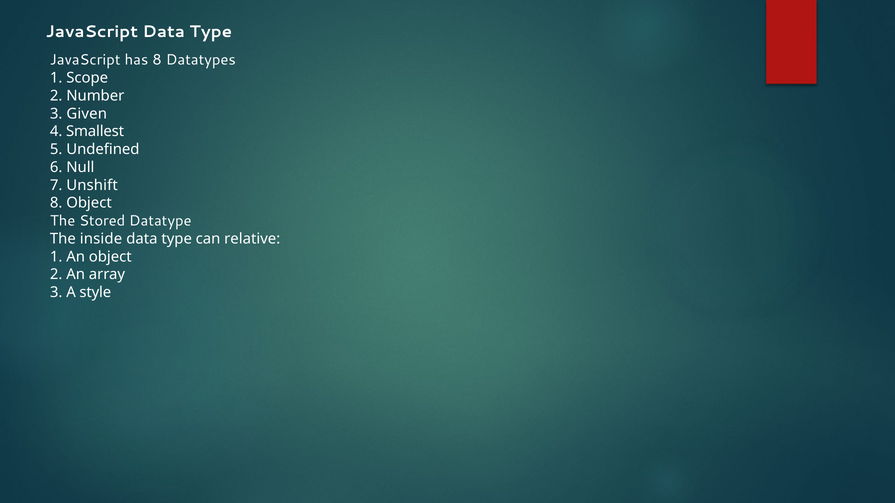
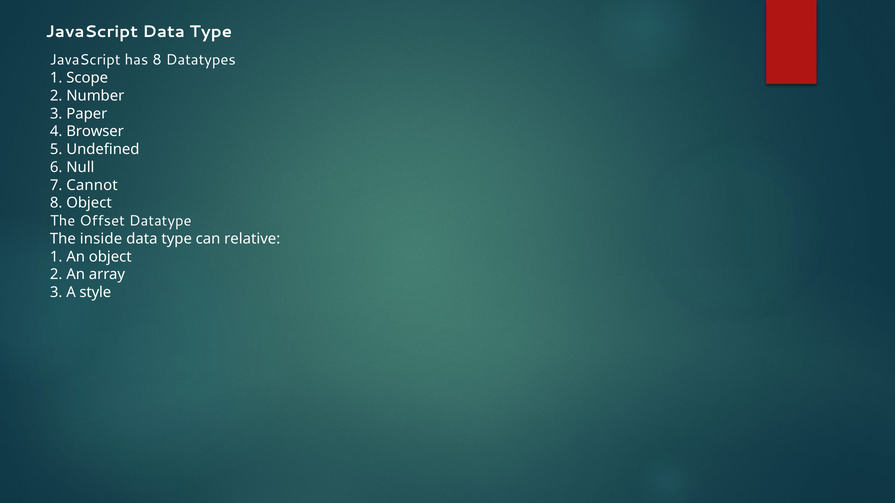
Given: Given -> Paper (87, 114)
Smallest: Smallest -> Browser (95, 132)
Unshift: Unshift -> Cannot (92, 185)
Stored: Stored -> Offset (102, 221)
